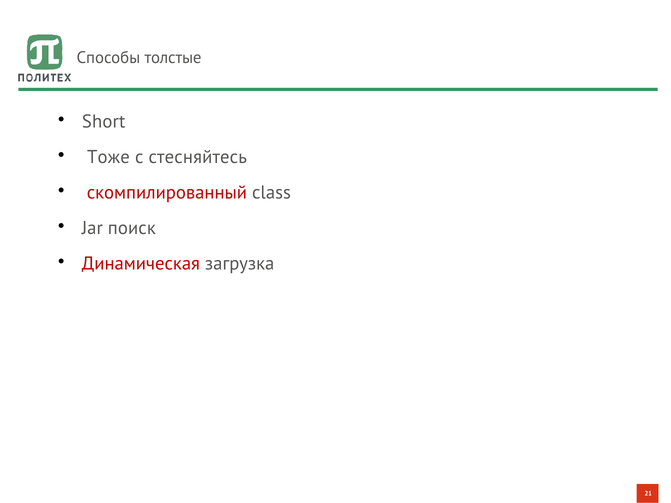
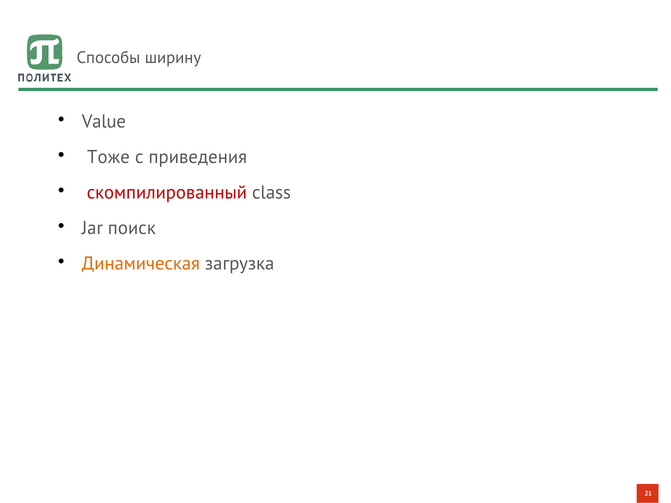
толстые: толстые -> ширину (173, 58)
Short: Short -> Value (104, 121)
стесняйтесь: стесняйтесь -> приведения (198, 157)
Динамическая colour: red -> orange (141, 264)
